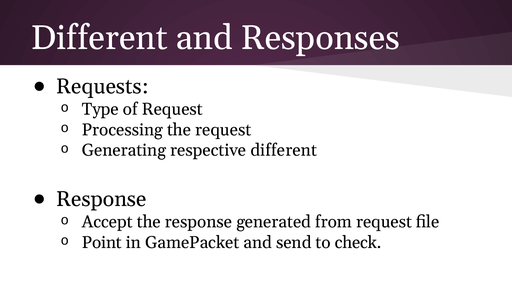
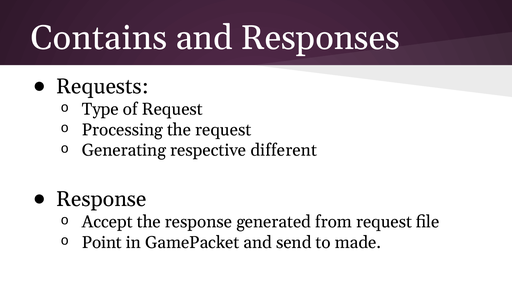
Different: Different -> Contains (99, 38)
check: check -> made (358, 242)
